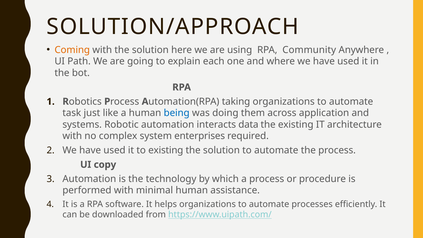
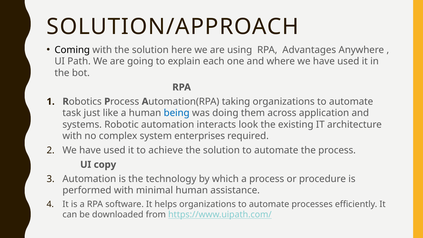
Coming colour: orange -> black (72, 50)
Community: Community -> Advantages (309, 50)
data: data -> look (248, 124)
to existing: existing -> achieve (166, 150)
